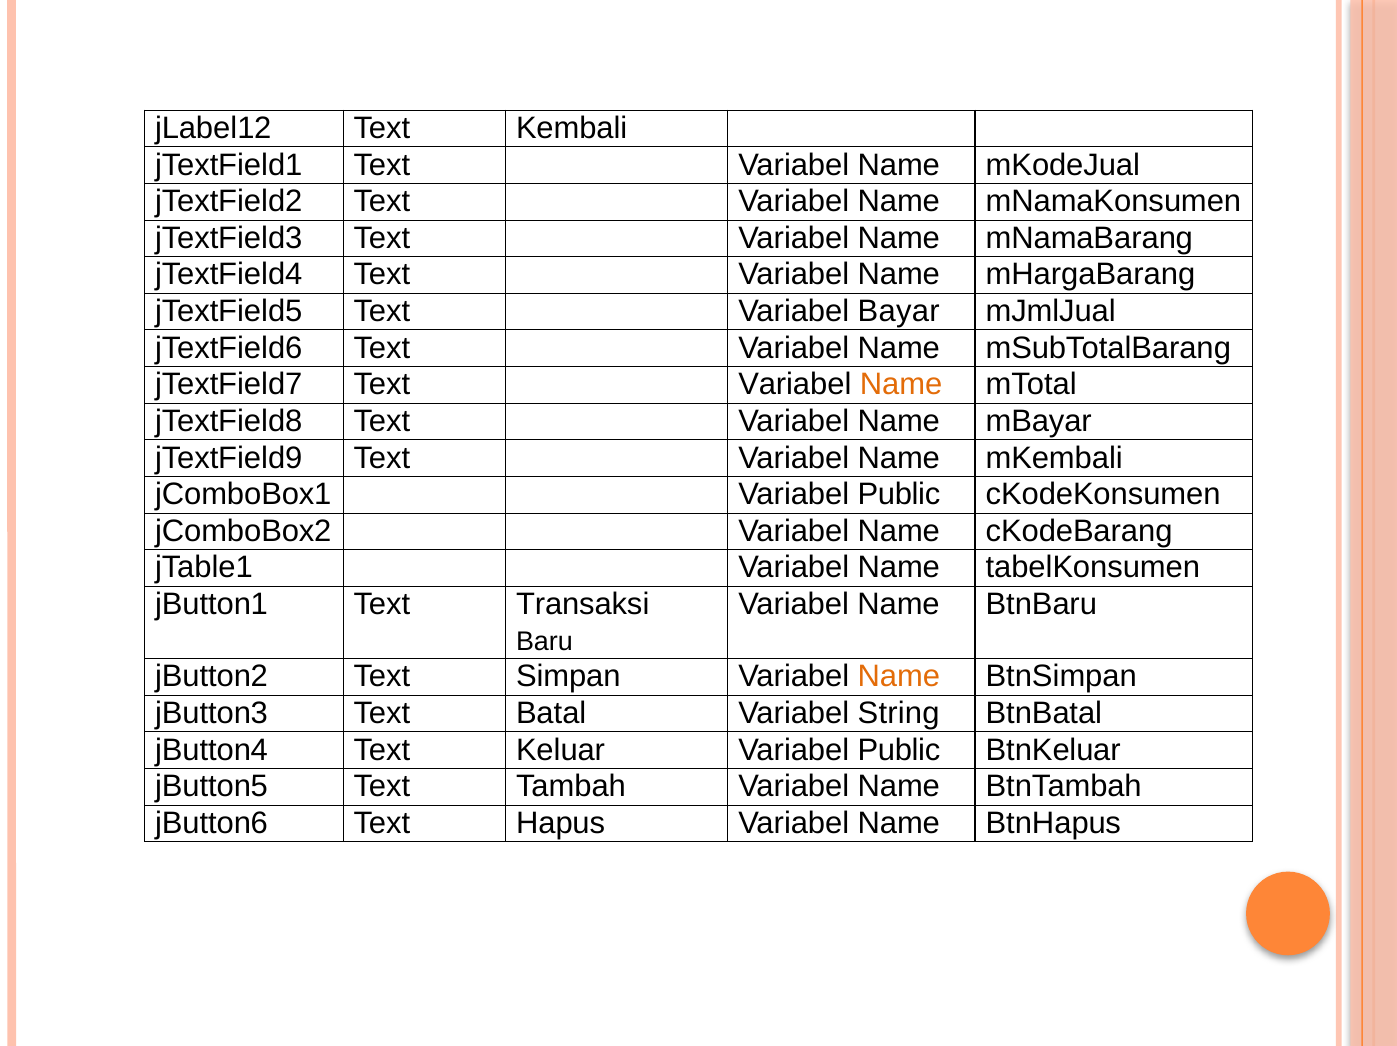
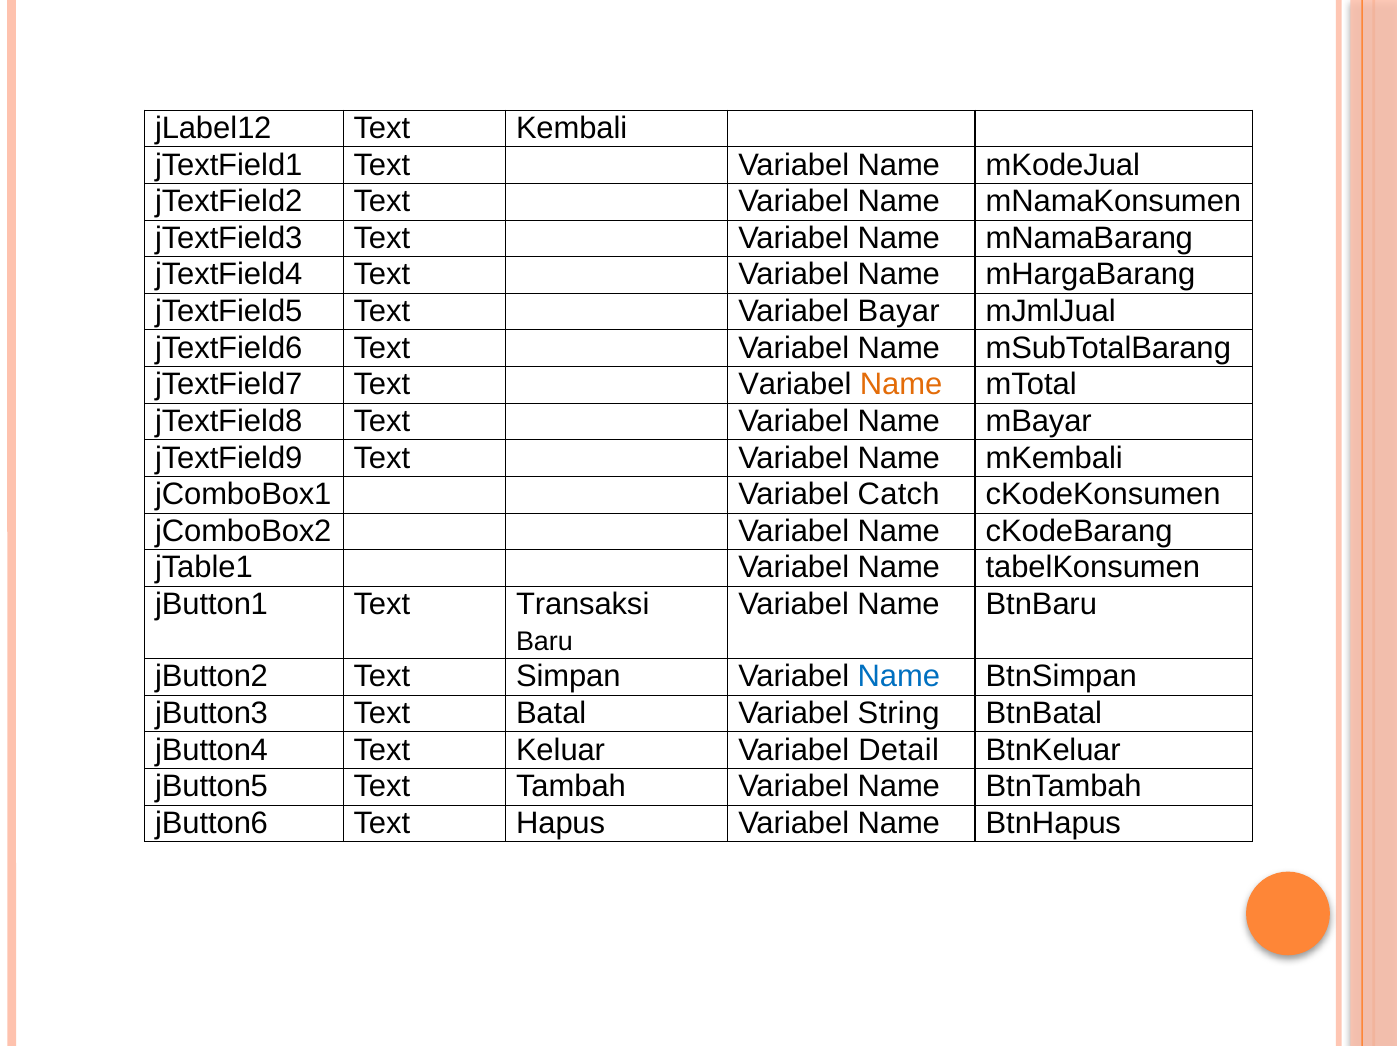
jComboBox1 Variabel Public: Public -> Catch (899, 495)
Name colour: orange -> blue (899, 677)
Keluar Variabel Public: Public -> Detail (899, 750)
